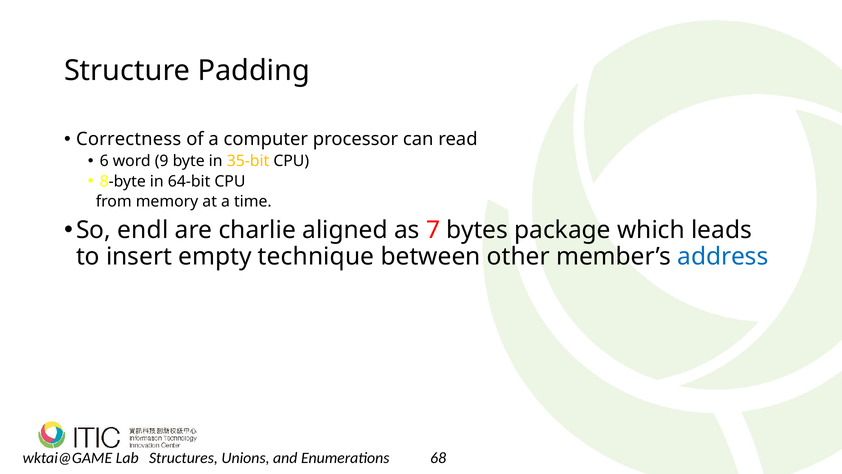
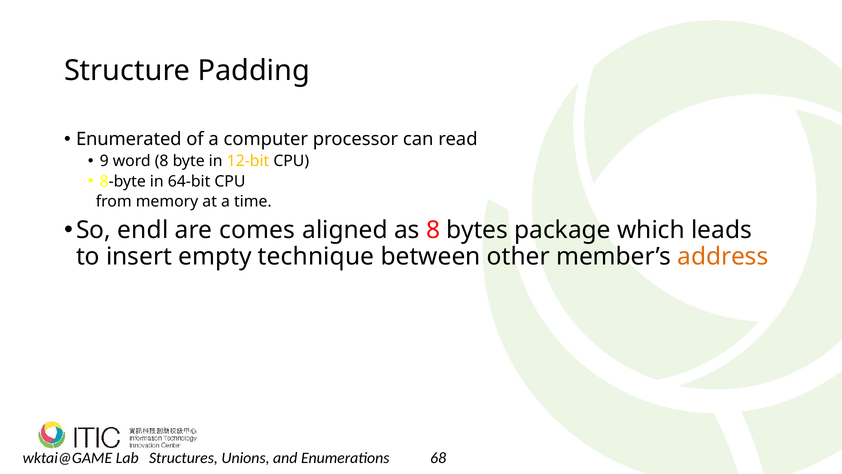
Correctness: Correctness -> Enumerated (129, 139)
6: 6 -> 9 (104, 161)
word 9: 9 -> 8 (162, 161)
35-bit: 35-bit -> 12-bit (248, 161)
charlie: charlie -> comes (257, 230)
as 7: 7 -> 8 (433, 230)
address colour: blue -> orange (723, 256)
